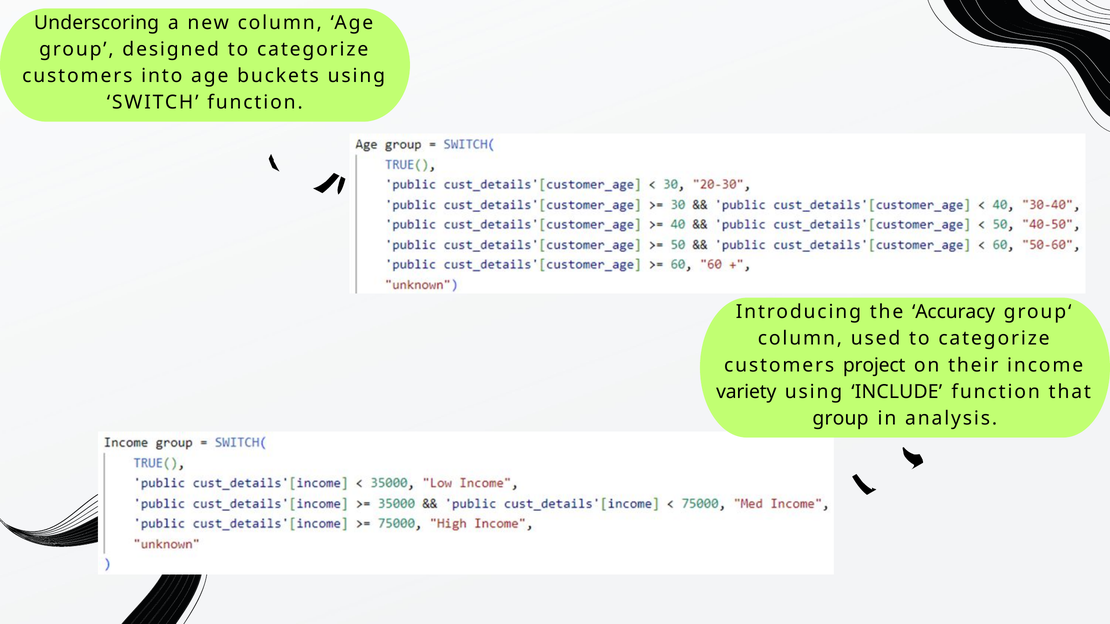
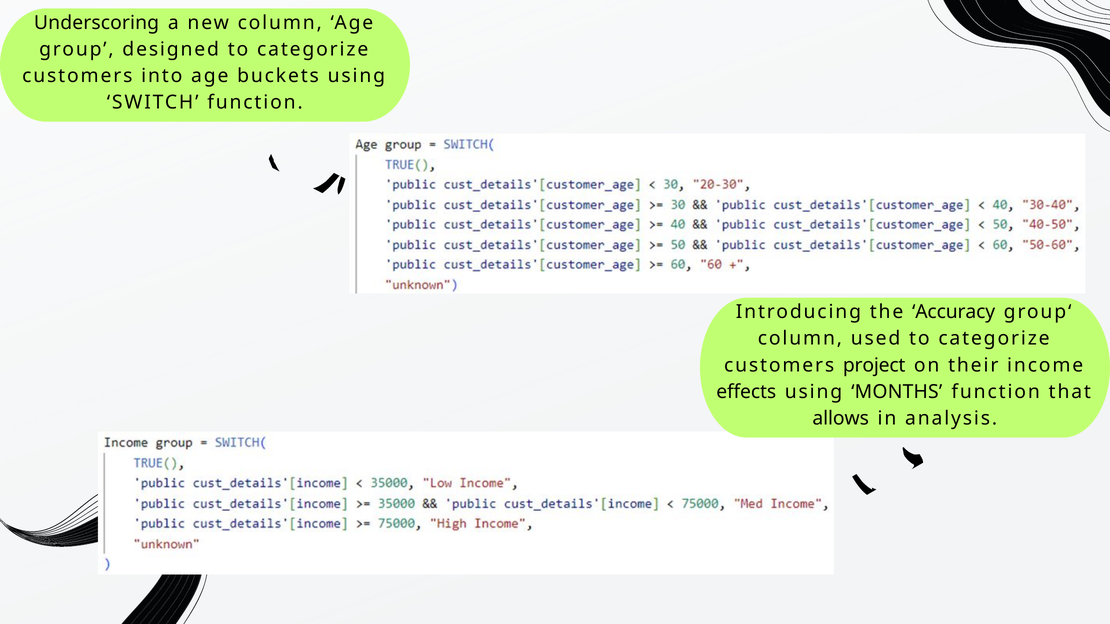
variety: variety -> effects (746, 392)
INCLUDE: INCLUDE -> MONTHS (897, 392)
group: group -> allows (841, 419)
